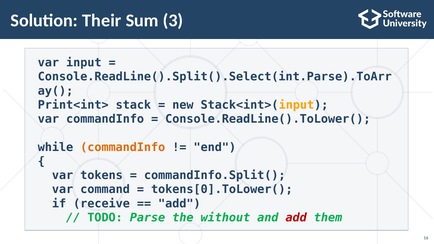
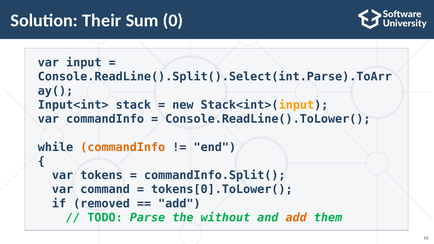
3: 3 -> 0 (173, 21)
Print<int>: Print<int> -> Input<int> (73, 105)
receive: receive -> removed (102, 204)
add colour: red -> orange (296, 218)
